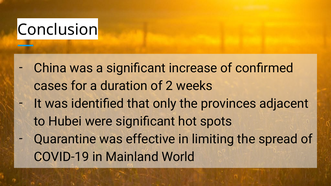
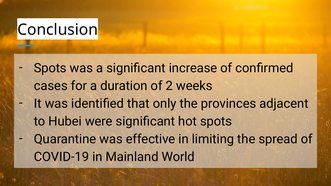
China: China -> Spots (50, 68)
